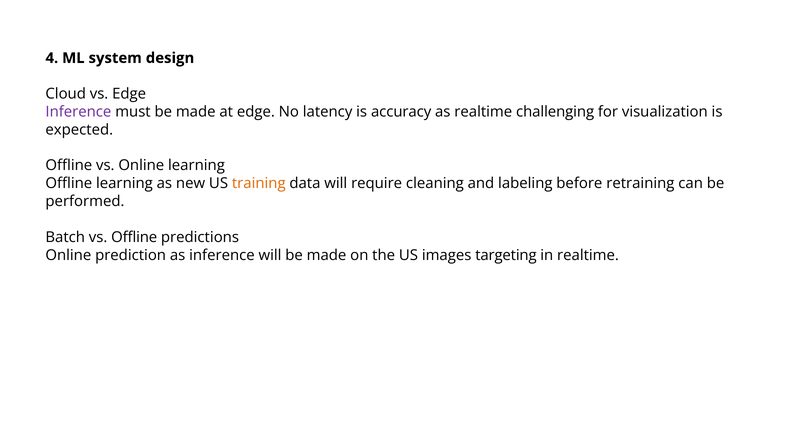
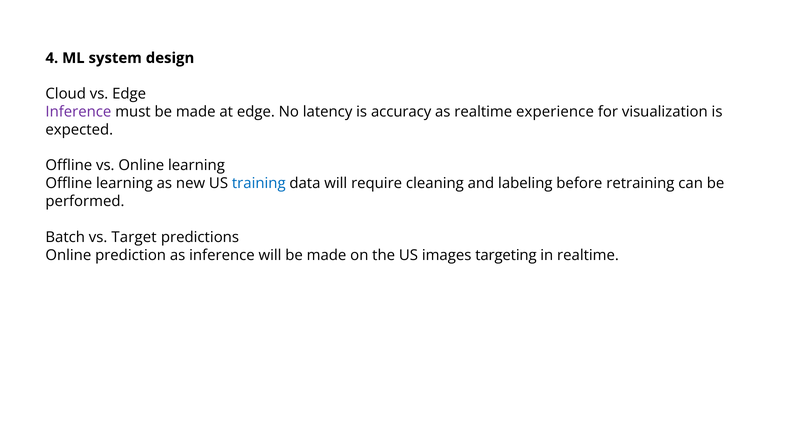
challenging: challenging -> experience (555, 112)
training colour: orange -> blue (259, 184)
vs Offline: Offline -> Target (134, 237)
